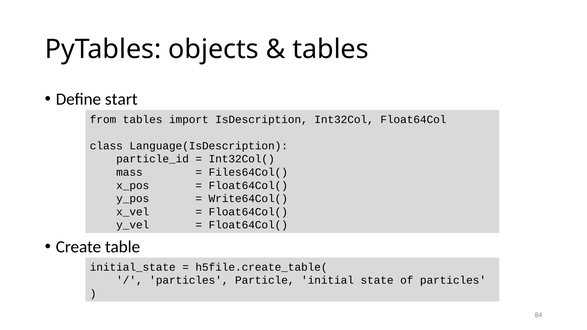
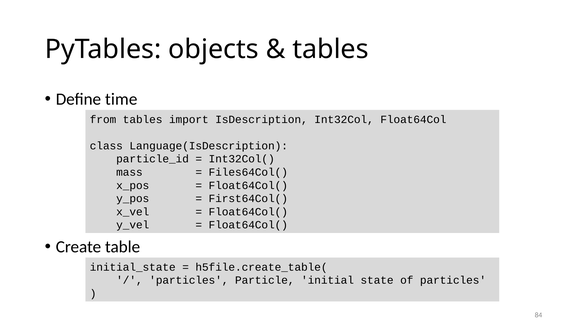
start: start -> time (121, 99)
Write64Col(: Write64Col( -> First64Col( (248, 199)
